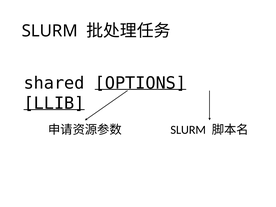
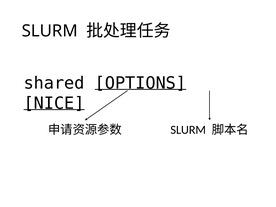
LLIB: LLIB -> NICE (54, 103)
